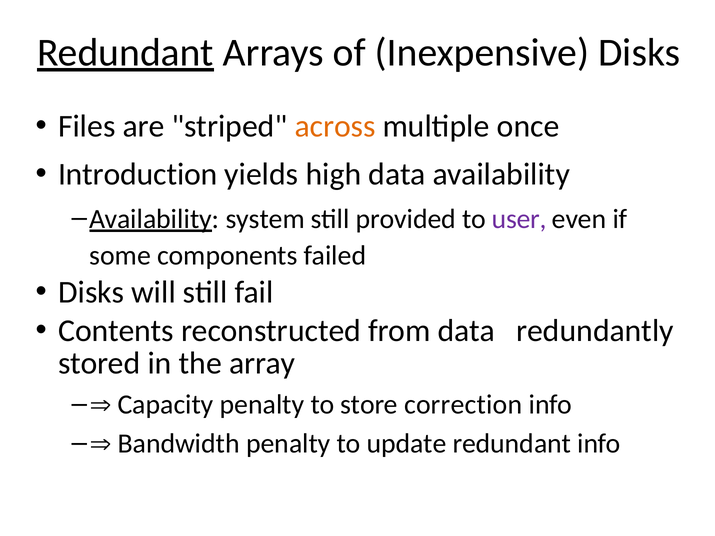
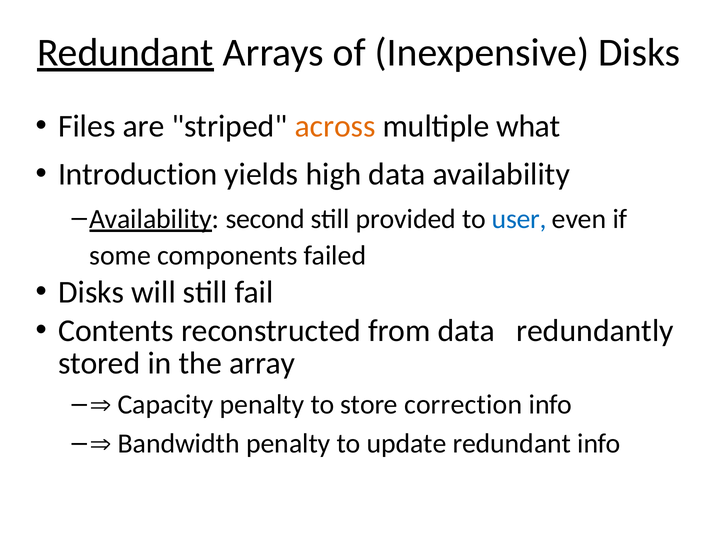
once: once -> what (528, 126)
system: system -> second (265, 219)
user colour: purple -> blue (519, 219)
